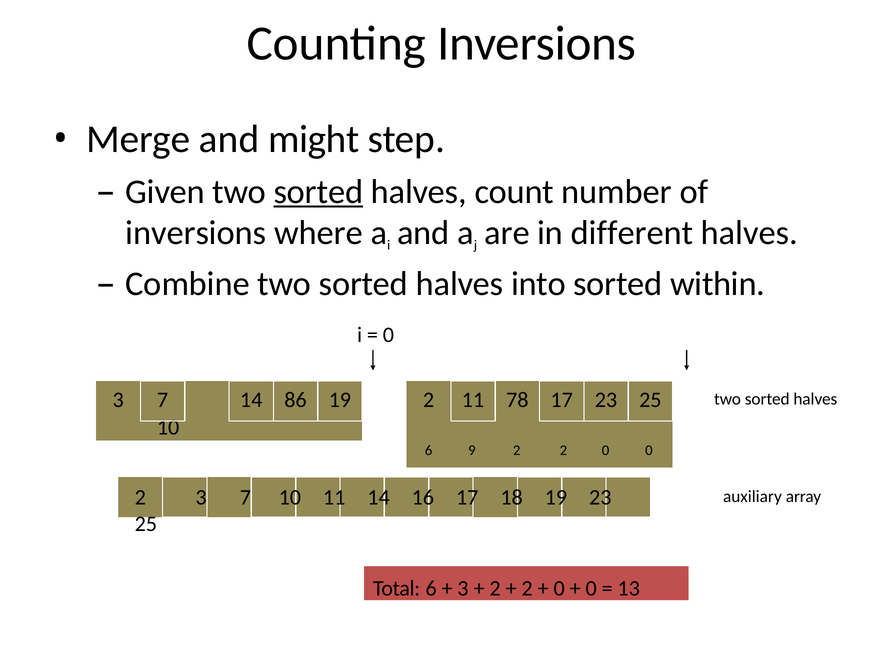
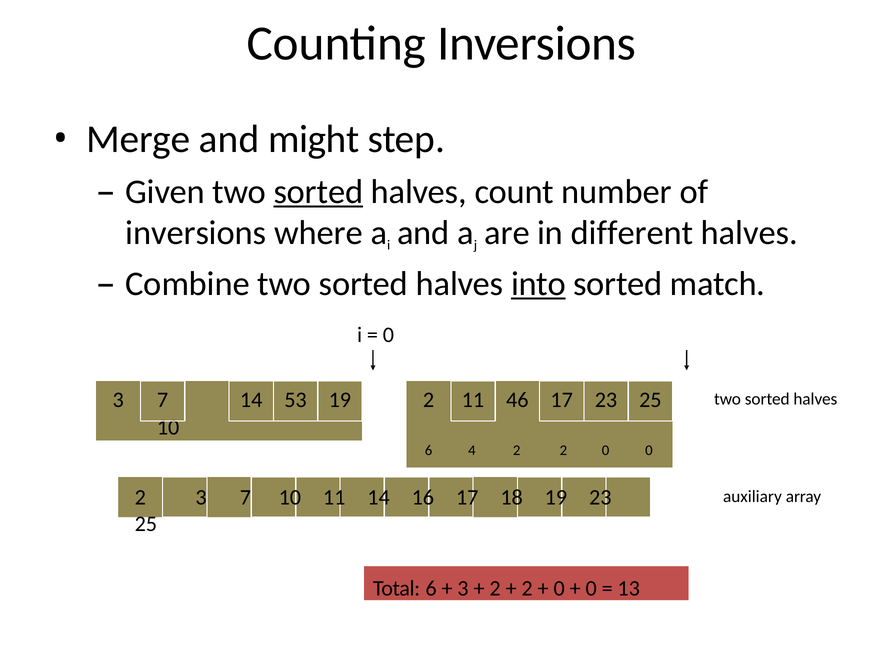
into underline: none -> present (538, 284)
within: within -> match (718, 284)
86: 86 -> 53 (296, 400)
78: 78 -> 46 (517, 400)
9: 9 -> 4 (472, 450)
